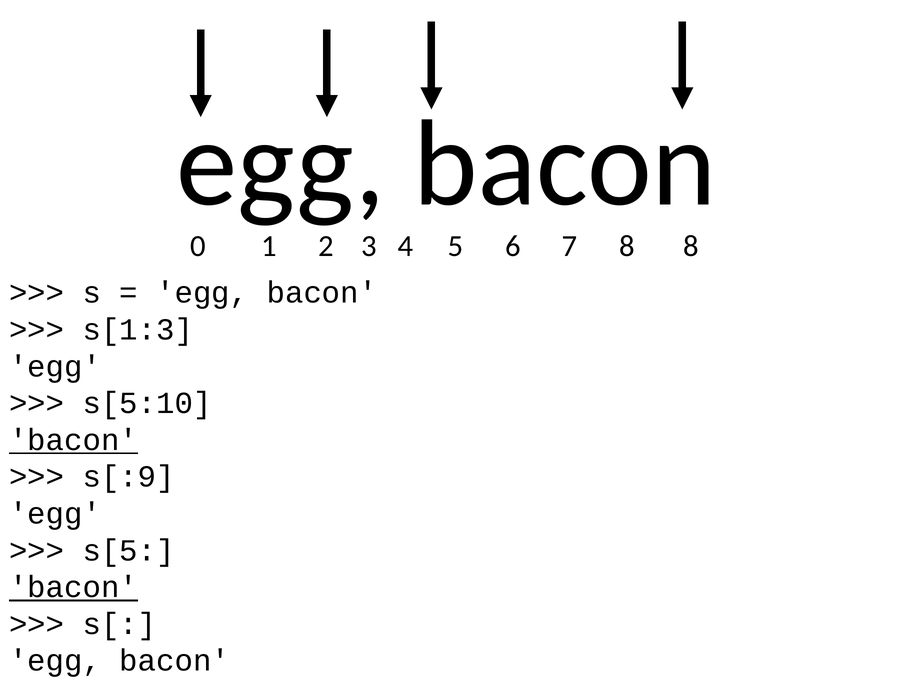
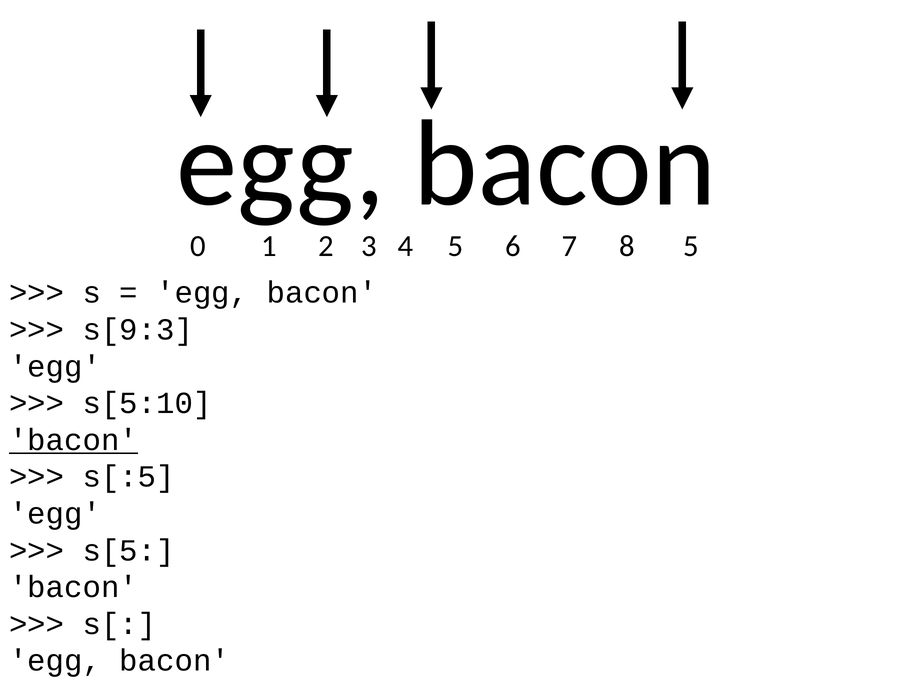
8 8: 8 -> 5 (691, 246)
s[1:3: s[1:3 -> s[9:3 (138, 330)
s[:9: s[:9 -> s[:5 (129, 477)
bacon underline: present -> none (73, 587)
